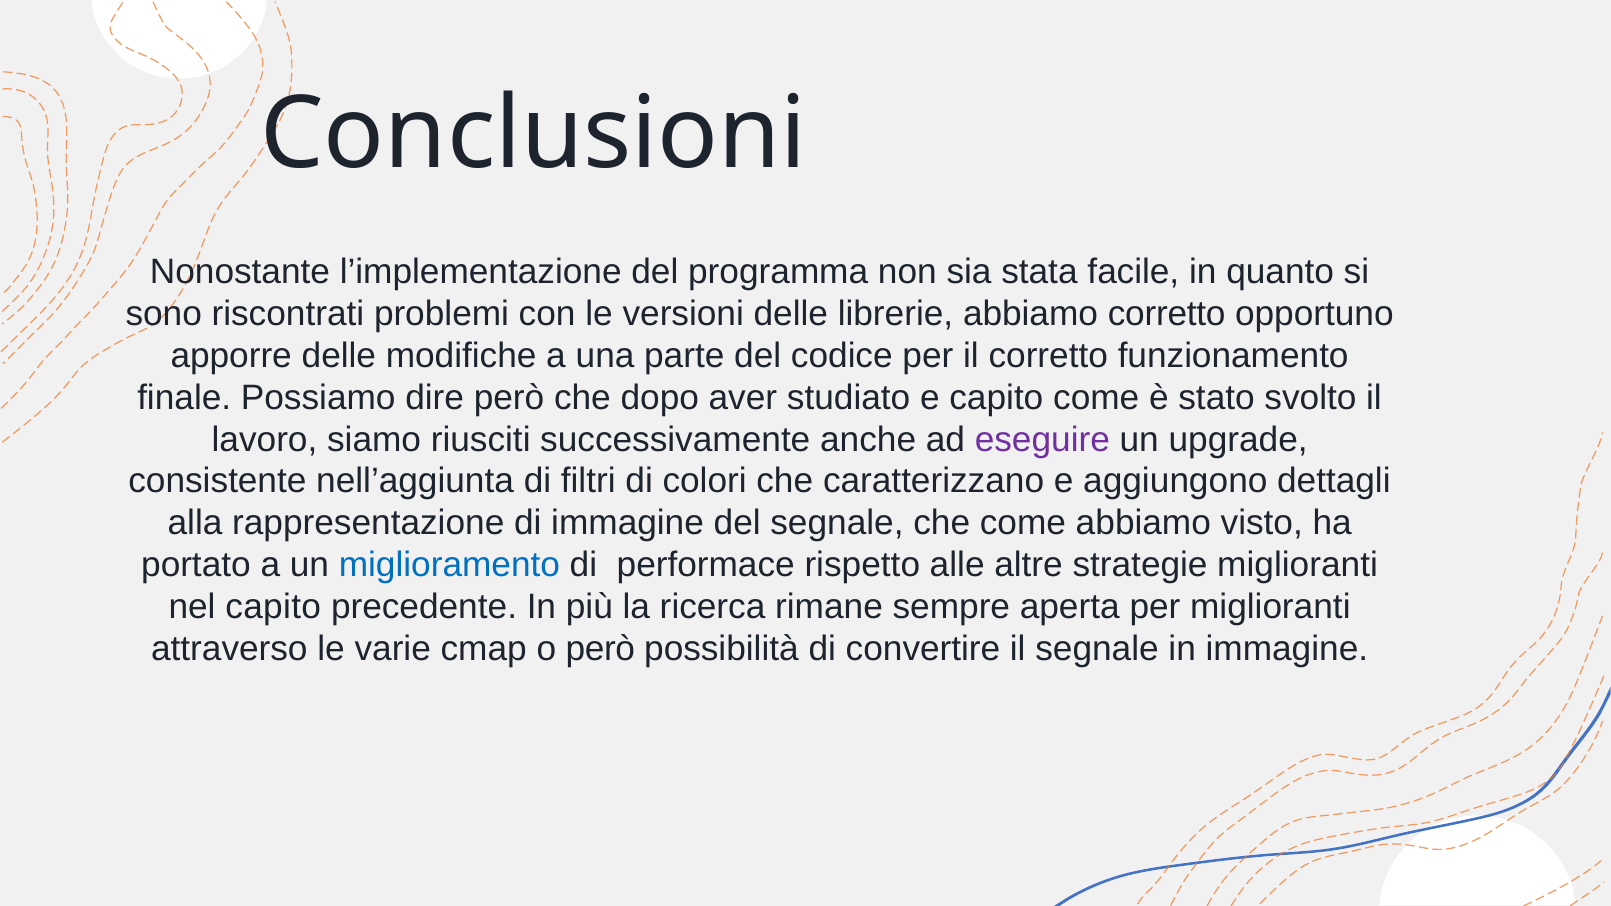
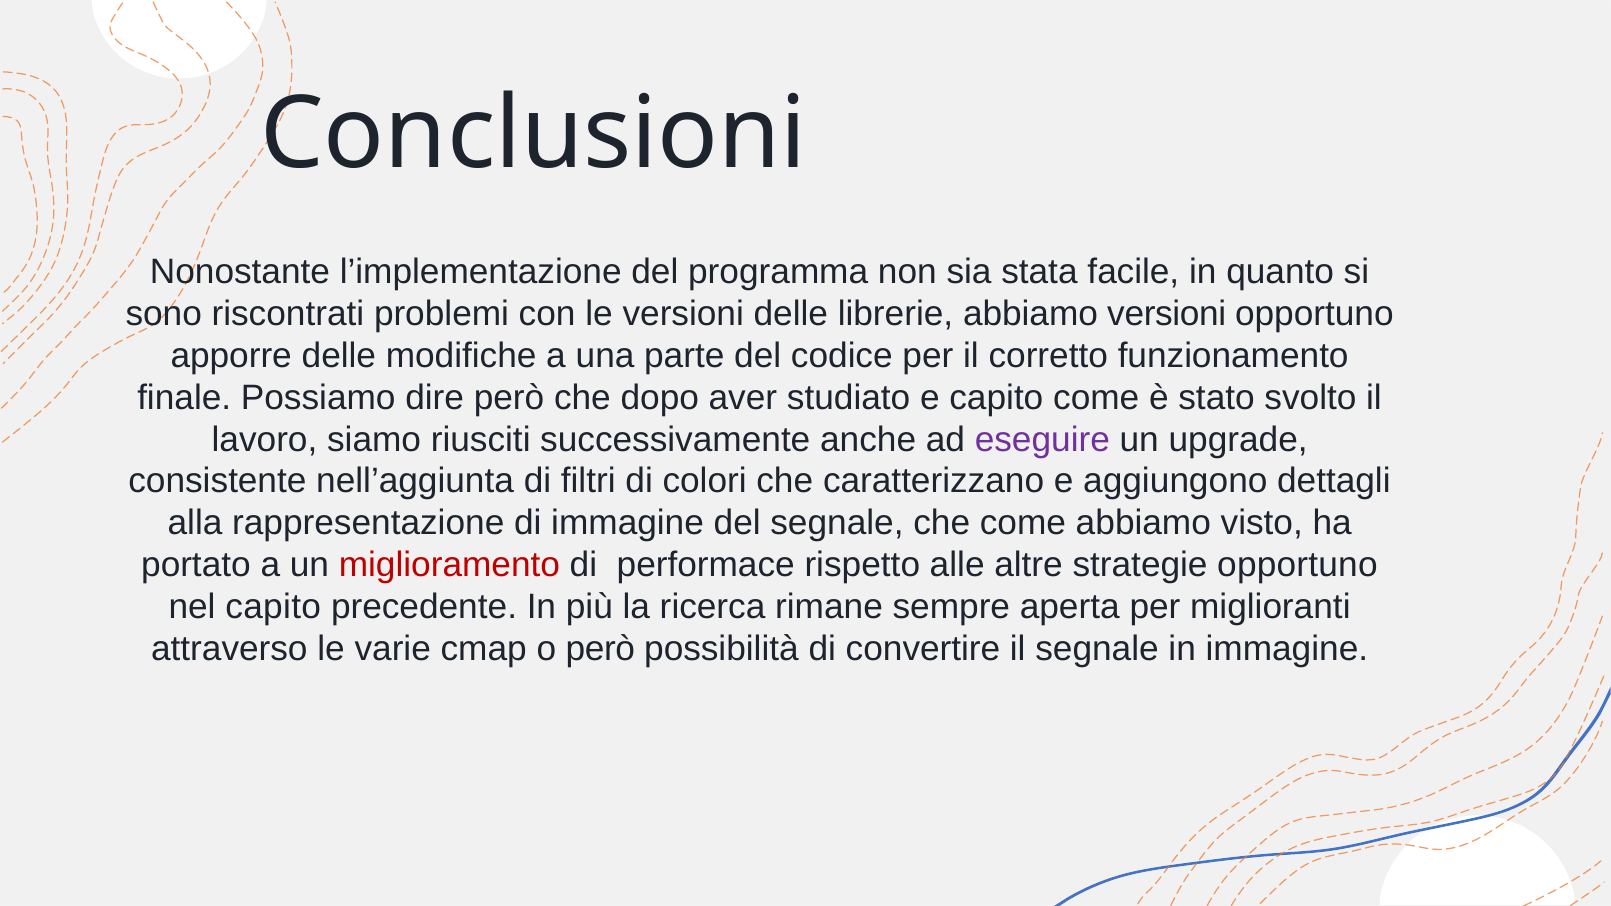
abbiamo corretto: corretto -> versioni (1167, 314)
miglioramento colour: blue -> red (449, 565)
strategie miglioranti: miglioranti -> opportuno (1297, 565)
